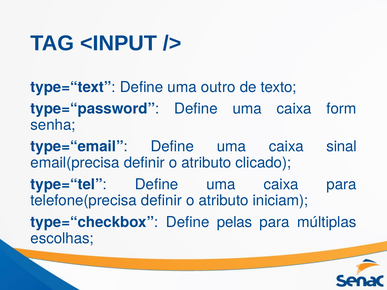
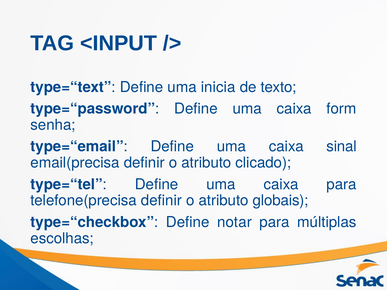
outro: outro -> inicia (218, 87)
iniciam: iniciam -> globais (281, 201)
pelas: pelas -> notar (234, 222)
